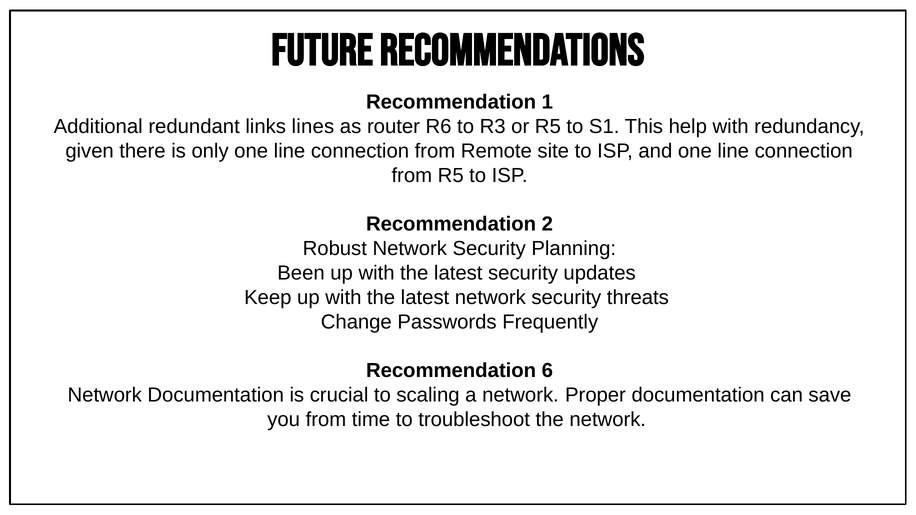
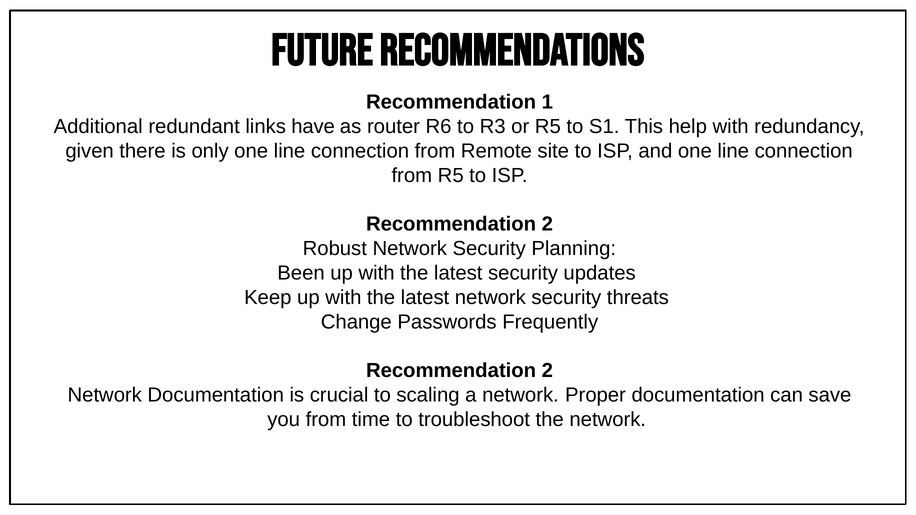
lines: lines -> have (313, 127)
6: 6 -> 2 (547, 371)
